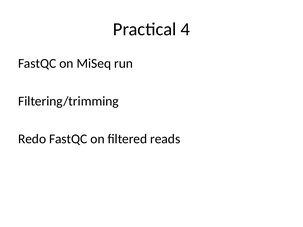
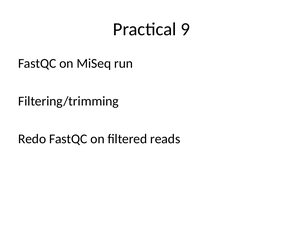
4: 4 -> 9 (185, 29)
